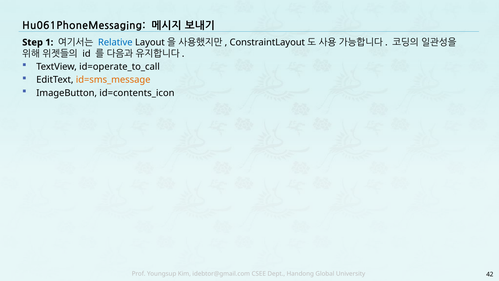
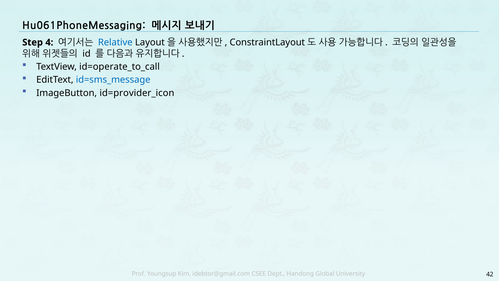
1: 1 -> 4 (49, 42)
id=sms_message colour: orange -> blue (113, 80)
id=contents_icon: id=contents_icon -> id=provider_icon (137, 93)
